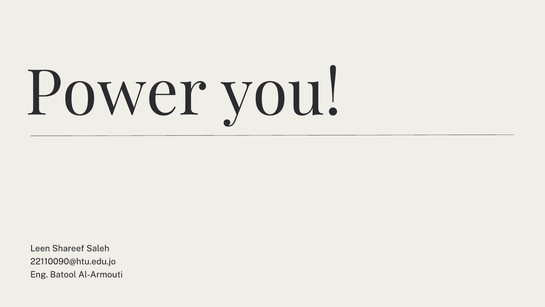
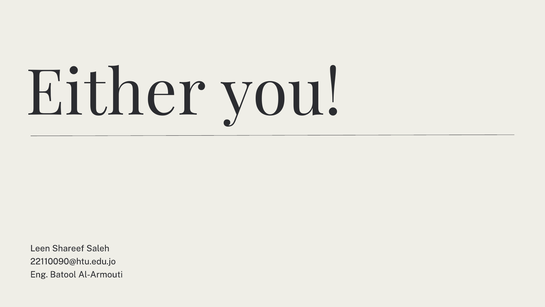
Power: Power -> Either (116, 94)
